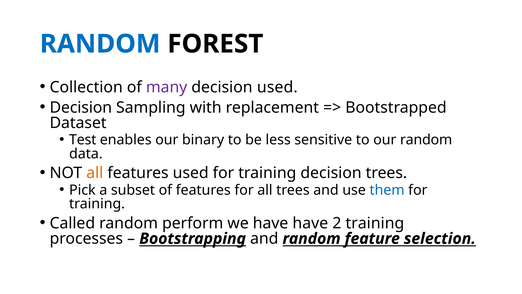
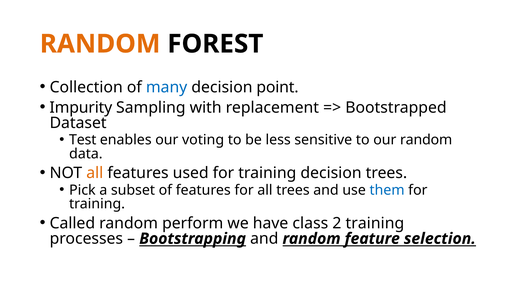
RANDOM colour: blue -> orange (100, 44)
many colour: purple -> blue (167, 87)
decision used: used -> point (277, 87)
Decision: Decision -> Impurity (81, 107)
binary: binary -> voting (203, 140)
have have: have -> class (310, 223)
